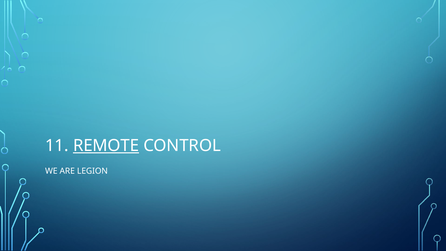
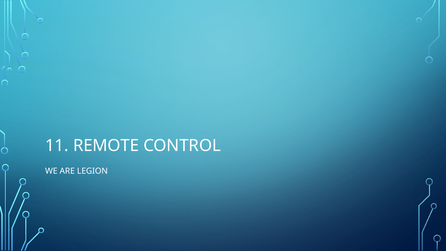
REMOTE underline: present -> none (106, 145)
